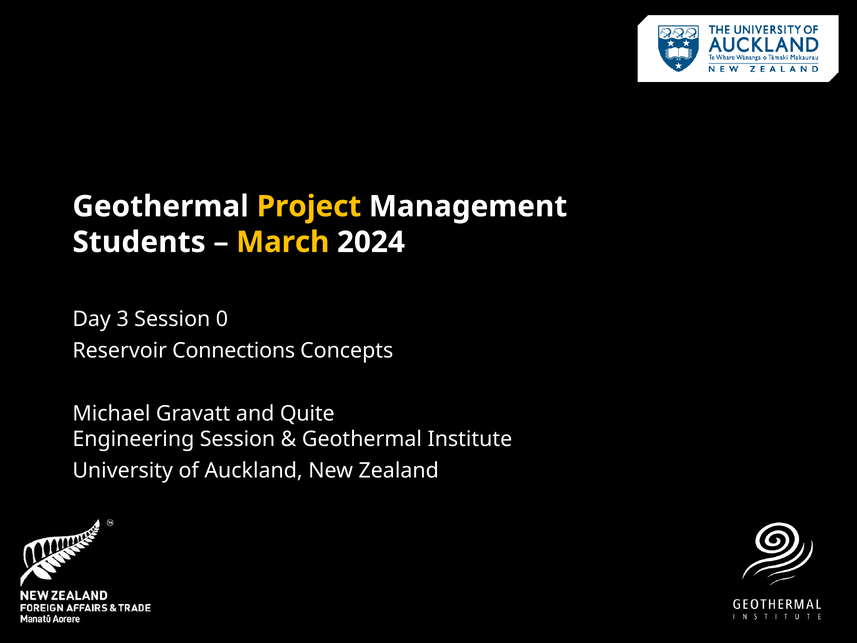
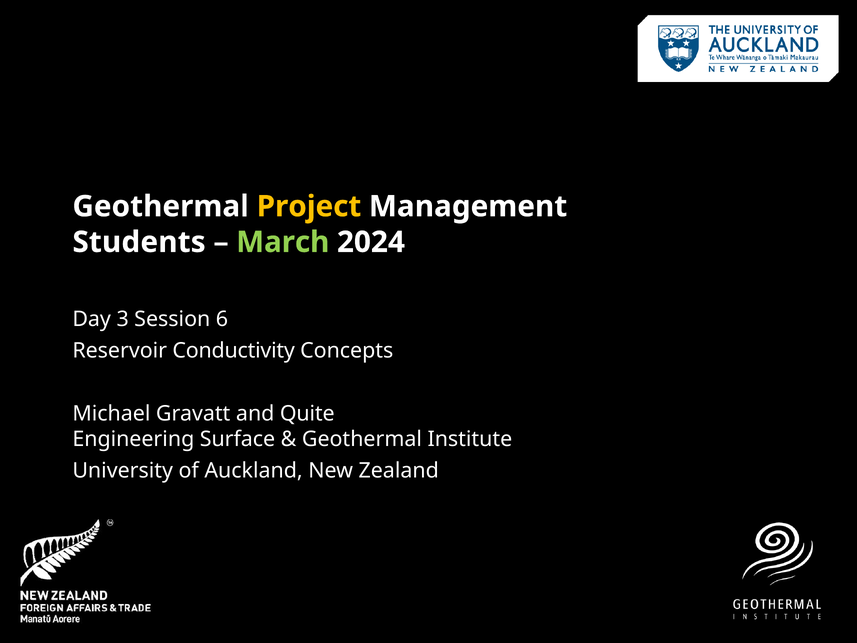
March colour: yellow -> light green (283, 242)
0: 0 -> 6 (222, 319)
Connections: Connections -> Conductivity (234, 351)
Engineering Session: Session -> Surface (237, 439)
